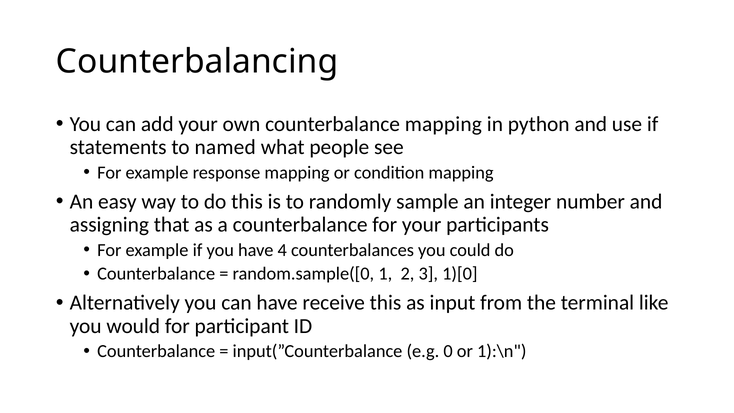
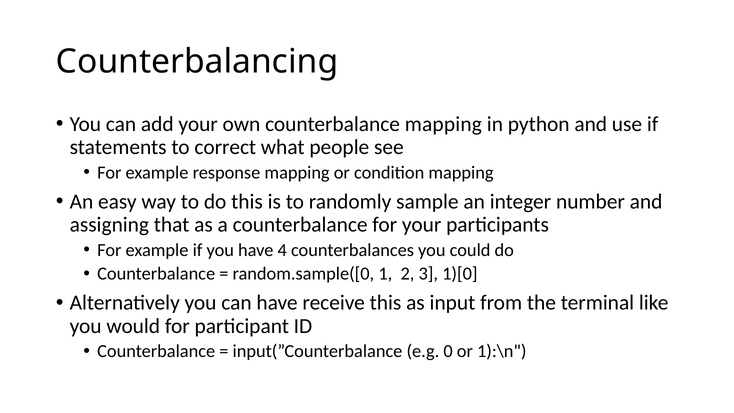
named: named -> correct (225, 147)
